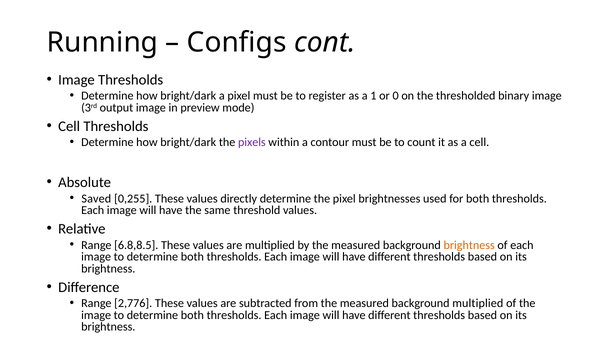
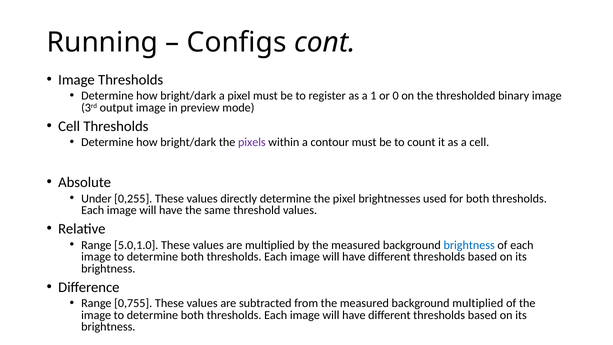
Saved: Saved -> Under (96, 198)
6.8,8.5: 6.8,8.5 -> 5.0,1.0 (136, 245)
brightness colour: orange -> blue (469, 245)
2,776: 2,776 -> 0,755 (133, 303)
